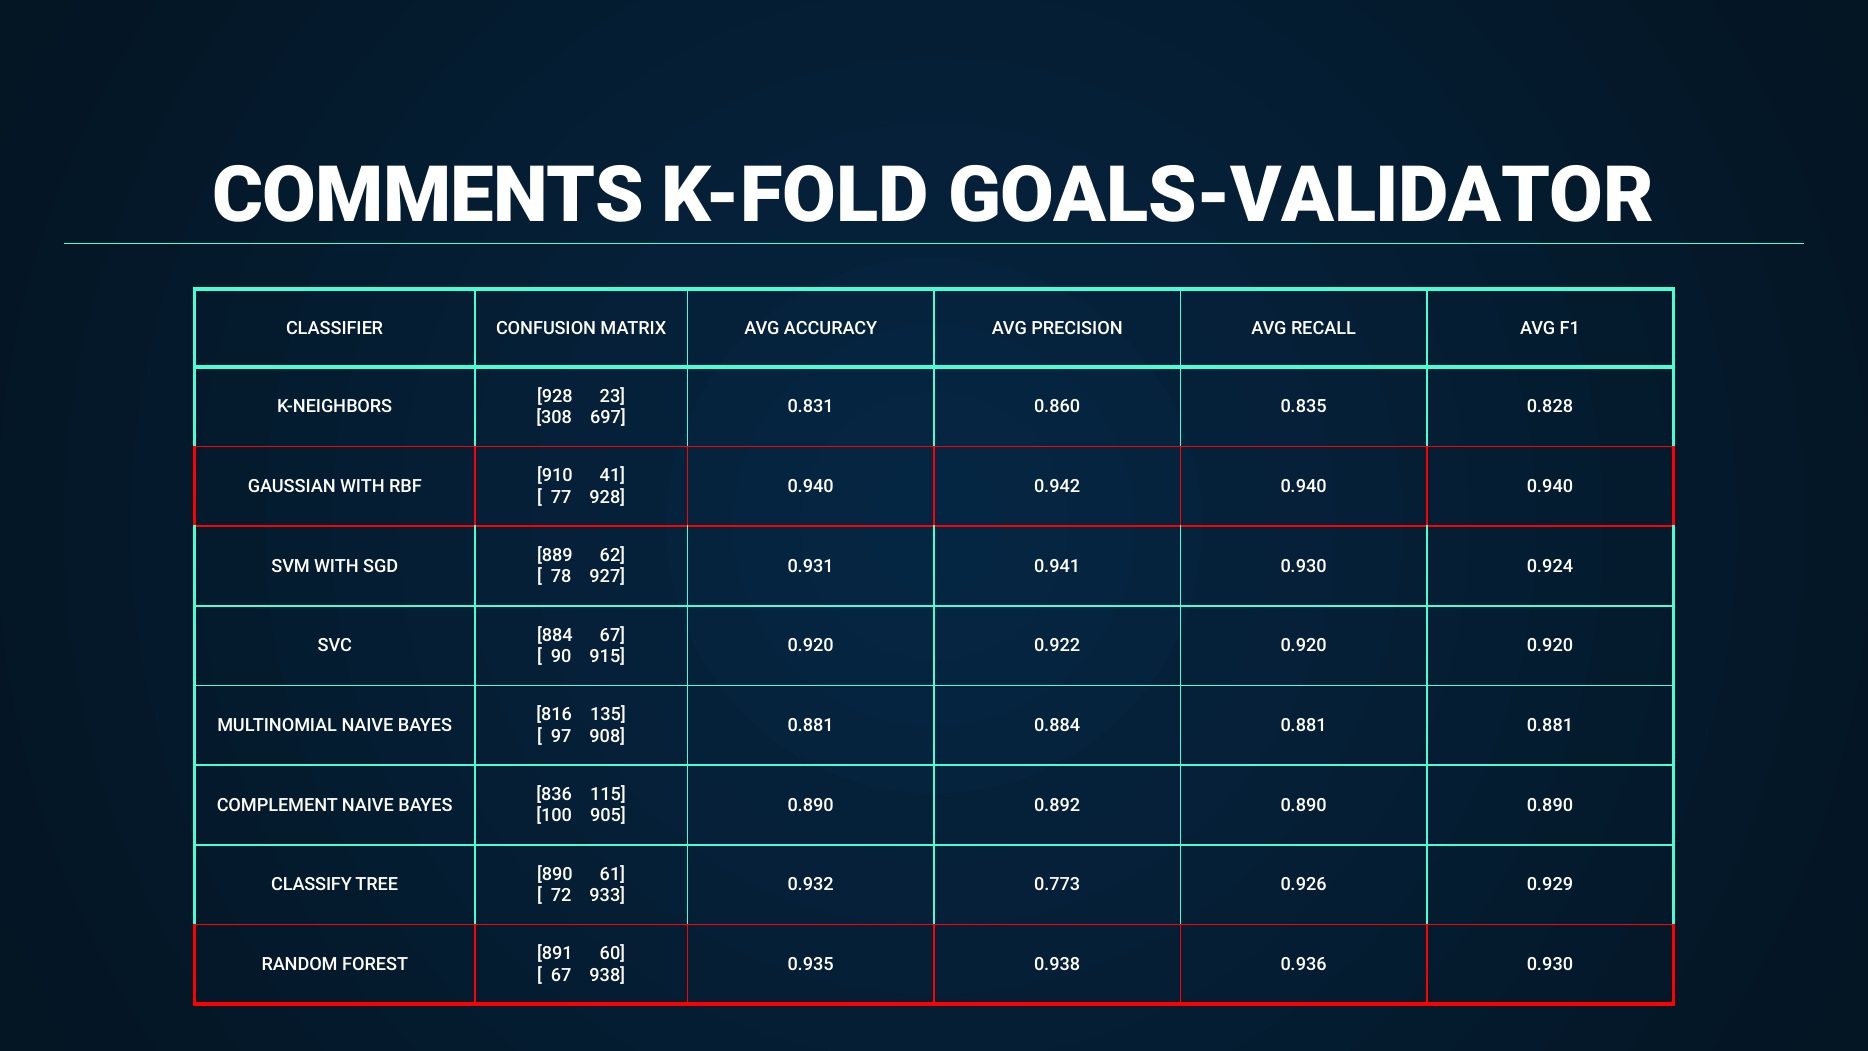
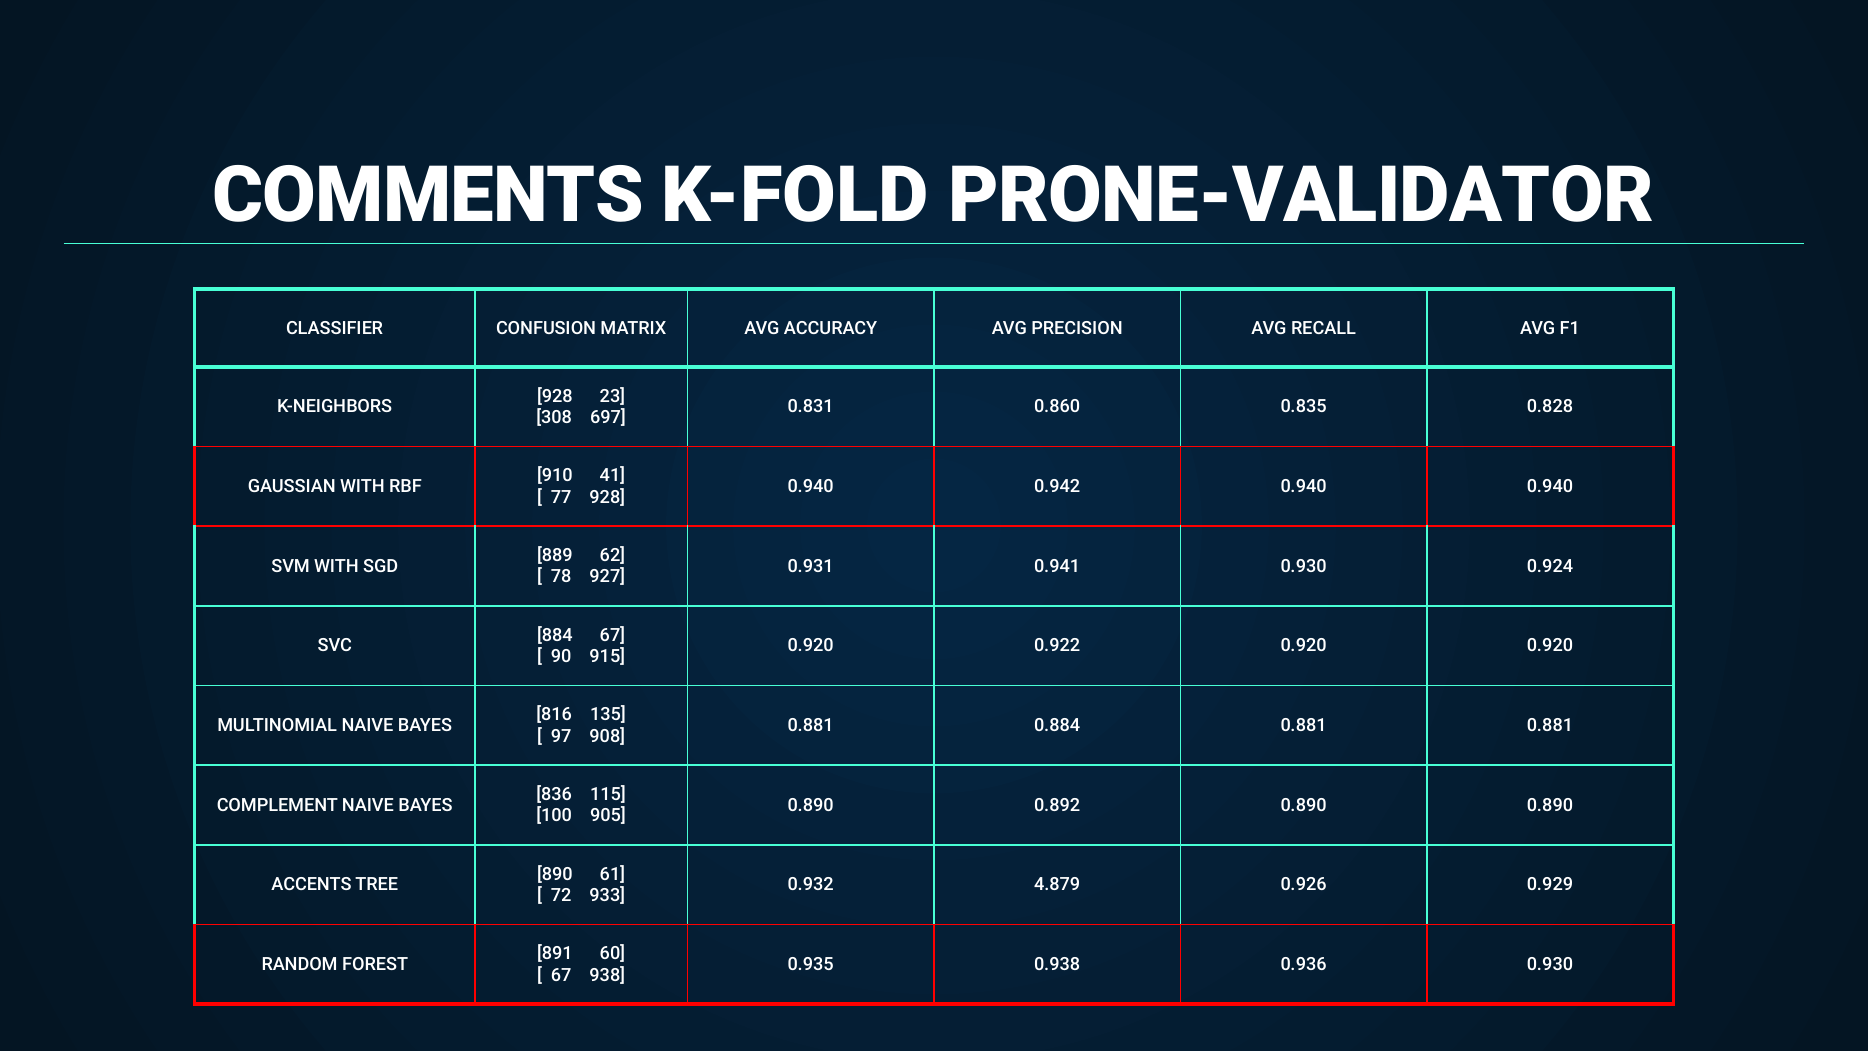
GOALS-VALIDATOR: GOALS-VALIDATOR -> PRONE-VALIDATOR (1301, 196)
CLASSIFY: CLASSIFY -> ACCENTS (311, 885)
0.773: 0.773 -> 4.879 (1057, 885)
